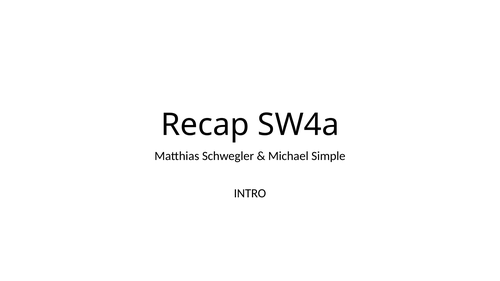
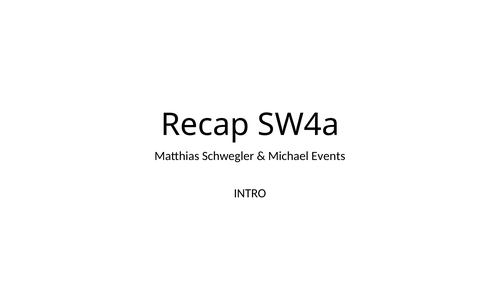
Simple: Simple -> Events (328, 156)
